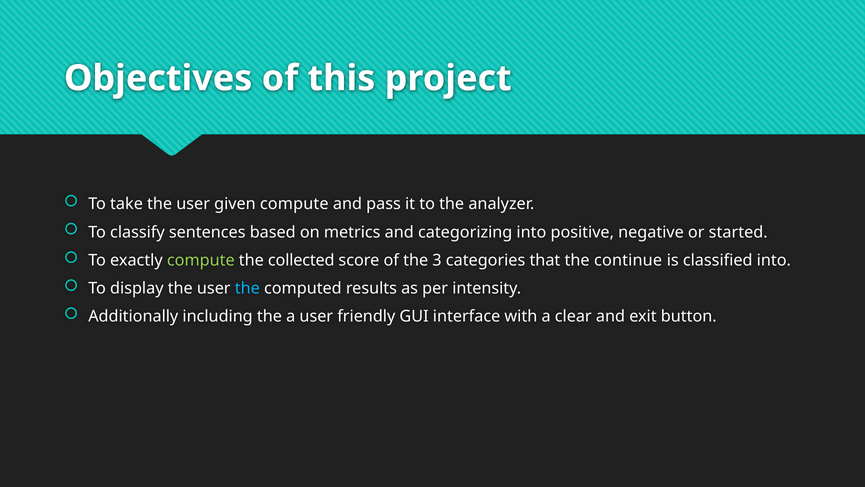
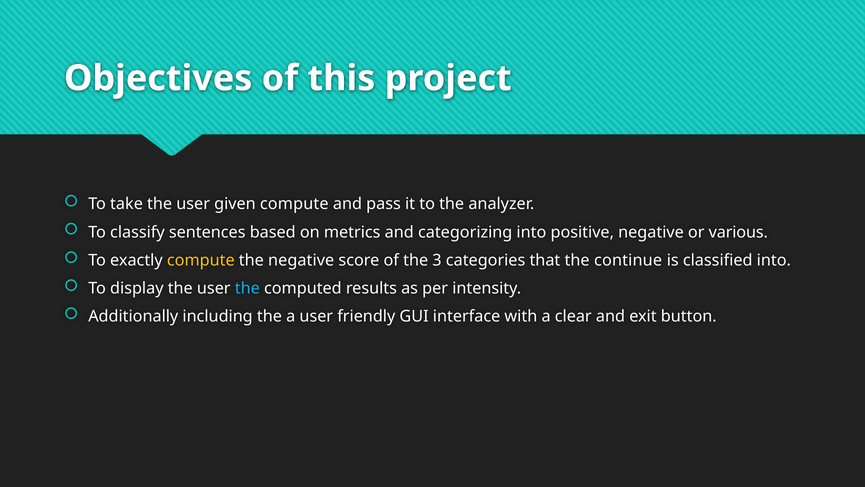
started: started -> various (738, 232)
compute colour: light green -> yellow (201, 260)
the collected: collected -> negative (301, 260)
